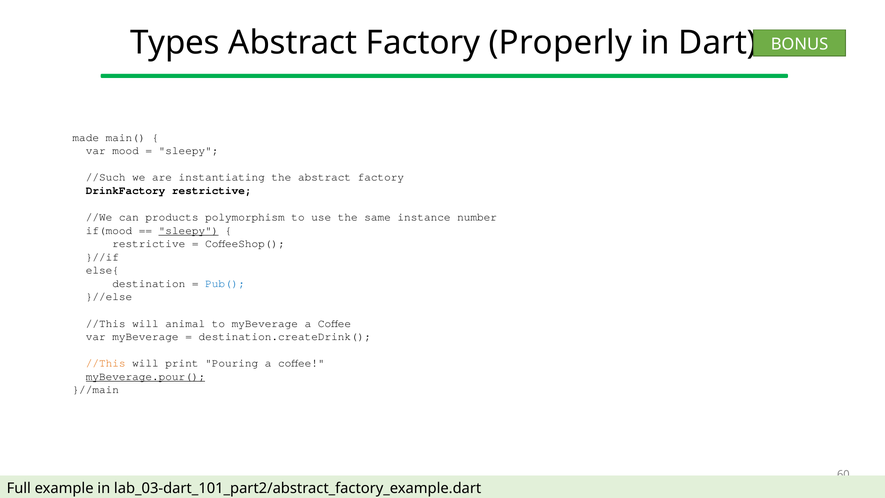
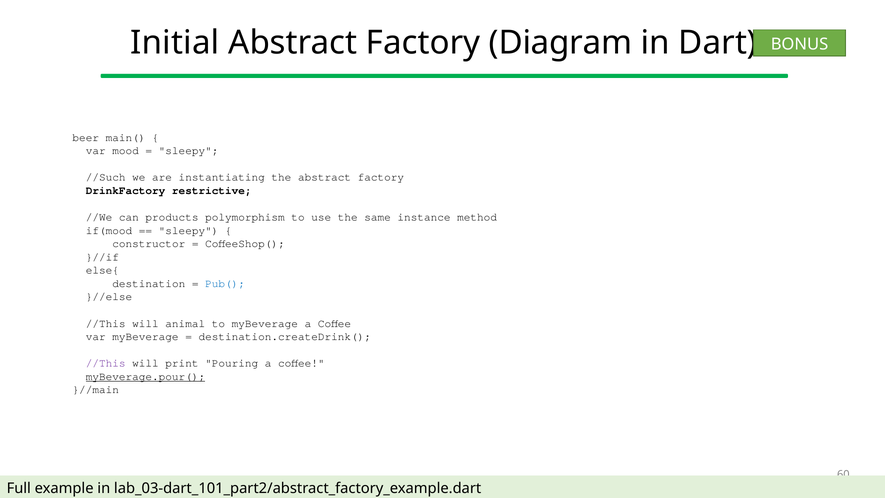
Types: Types -> Initial (175, 43)
Properly: Properly -> Diagram (561, 43)
made: made -> beer (86, 137)
number: number -> method (477, 217)
sleepy underline: present -> none (189, 230)
restrictive: restrictive -> constructor (149, 244)
//This colour: orange -> purple (106, 363)
